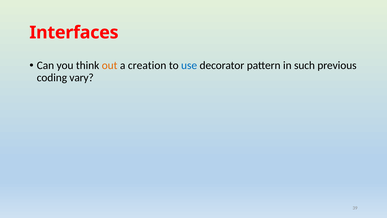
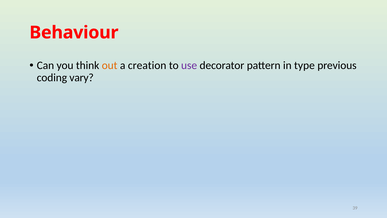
Interfaces: Interfaces -> Behaviour (74, 33)
use colour: blue -> purple (189, 65)
such: such -> type (304, 65)
